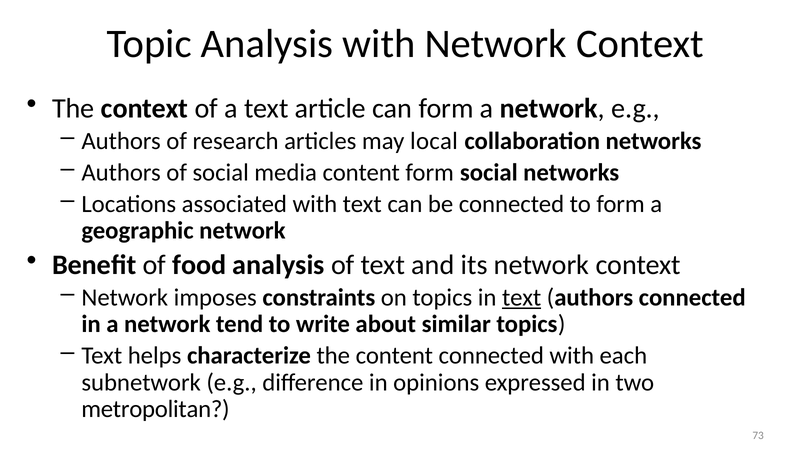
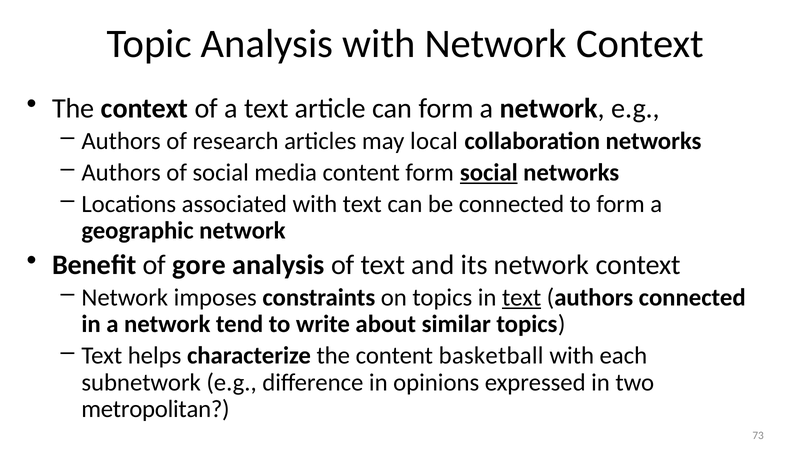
social underline: none -> present (489, 173)
food: food -> gore (199, 265)
content connected: connected -> basketball (491, 356)
